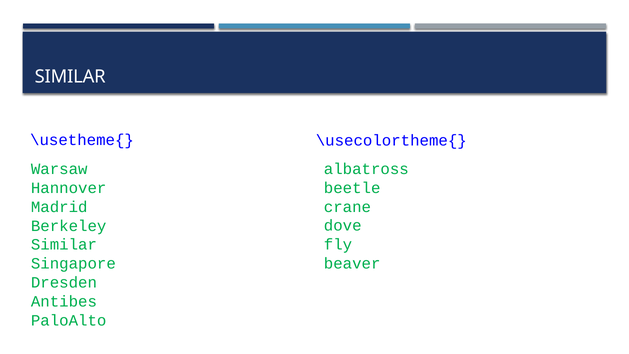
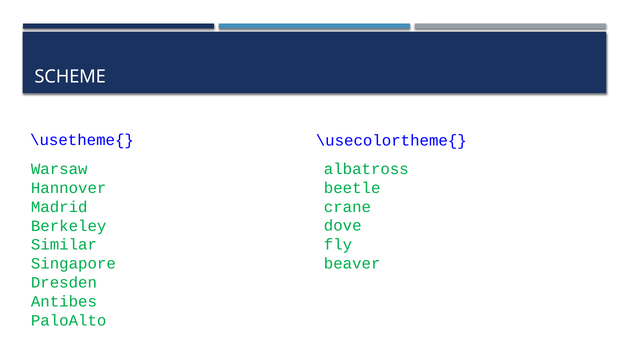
SIMILAR: SIMILAR -> SCHEME (70, 76)
